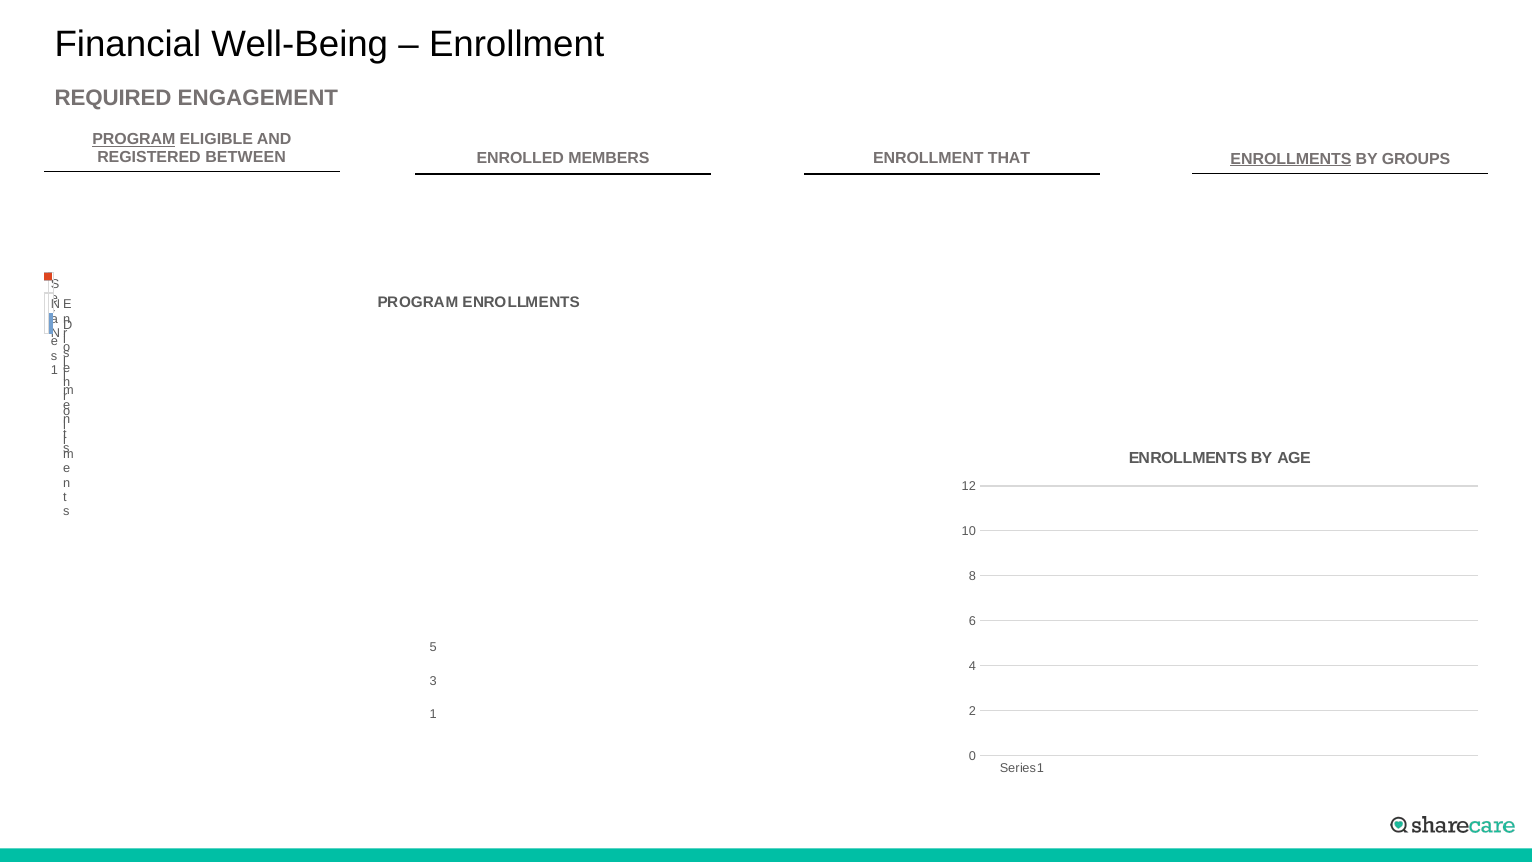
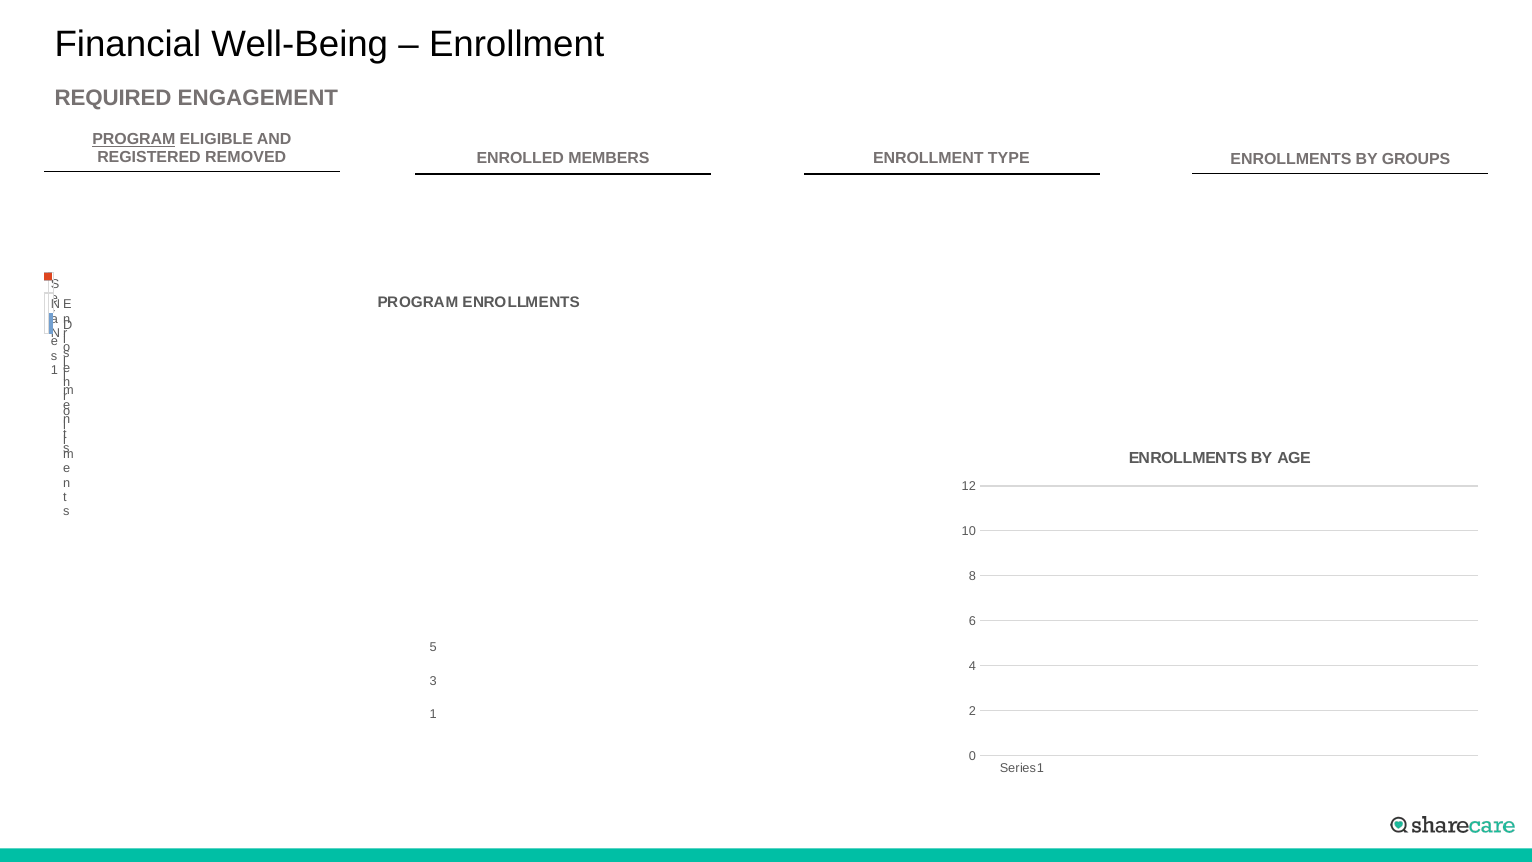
BETWEEN: BETWEEN -> REMOVED (246, 157)
THAT: THAT -> TYPE (1009, 158)
ENROLLMENTS underline: present -> none (1291, 159)
